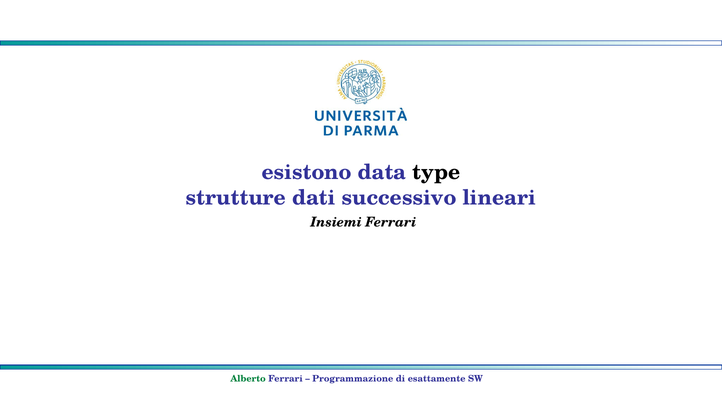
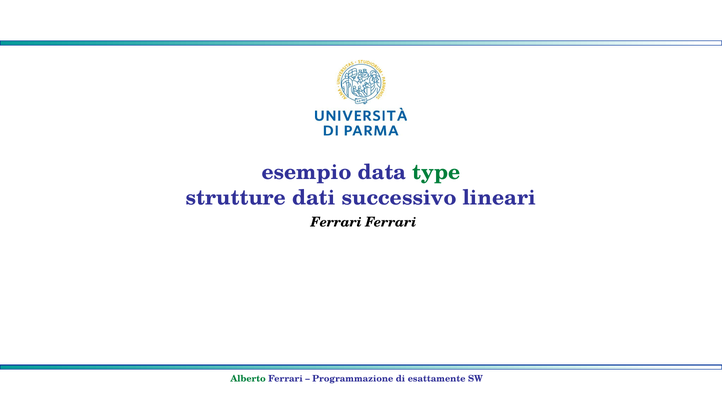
esistono: esistono -> esempio (307, 172)
type colour: black -> green (436, 172)
Insiemi: Insiemi -> Ferrari (336, 222)
